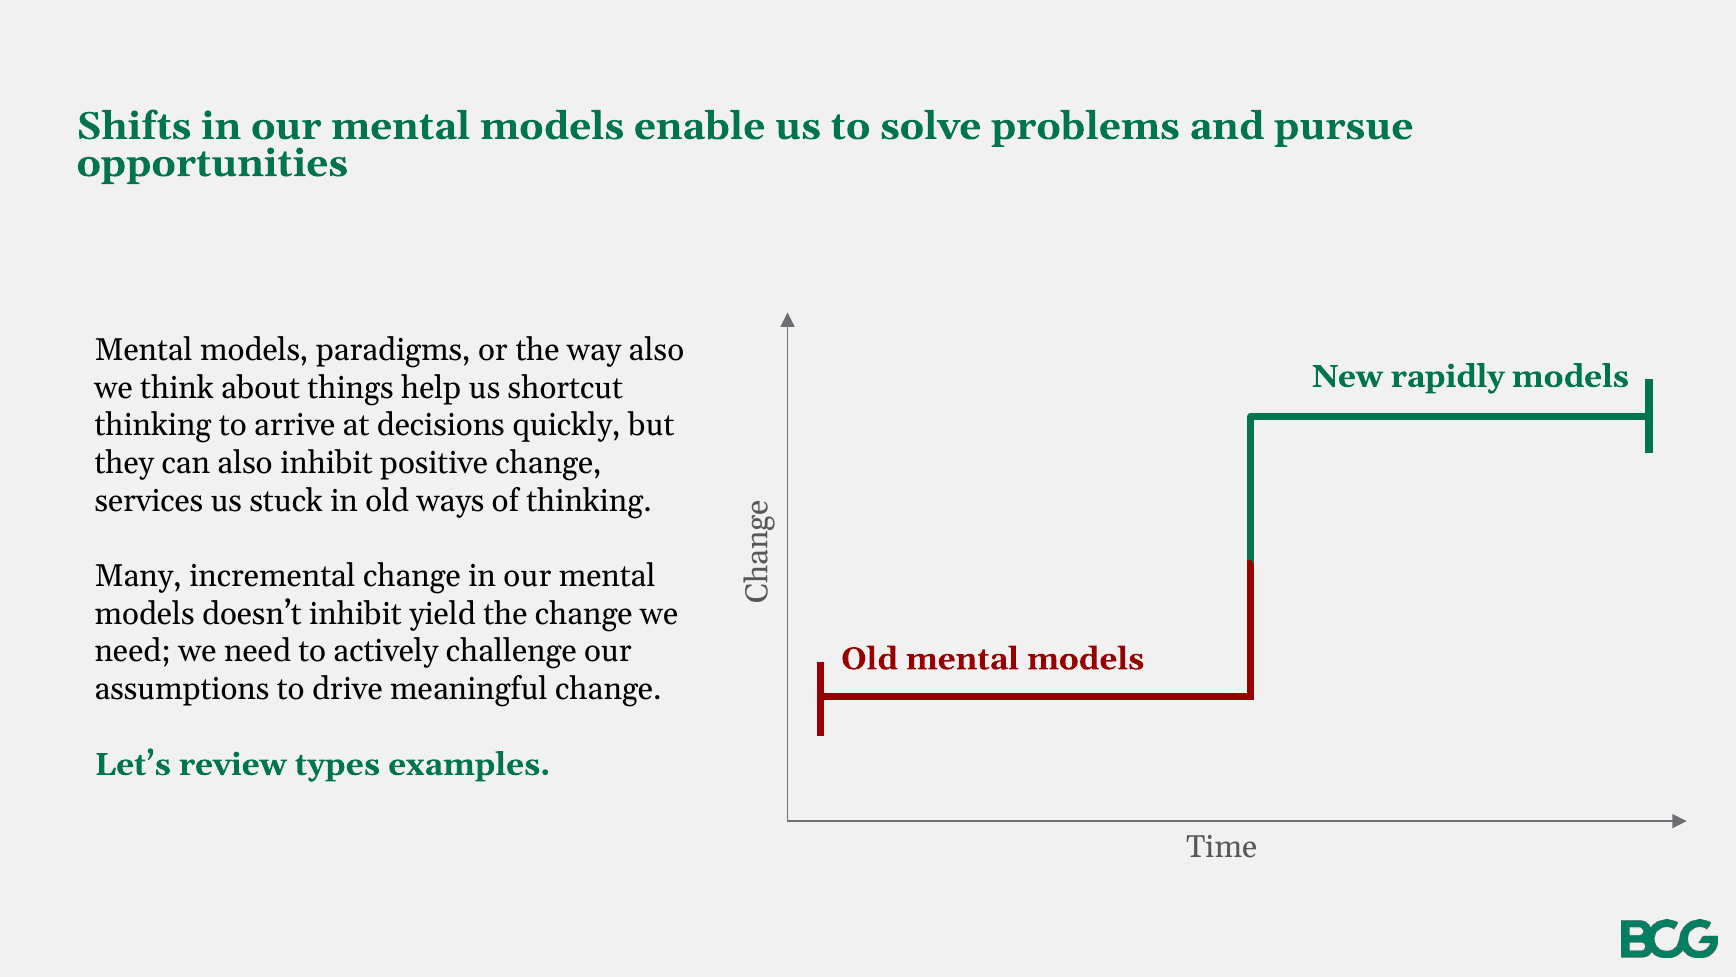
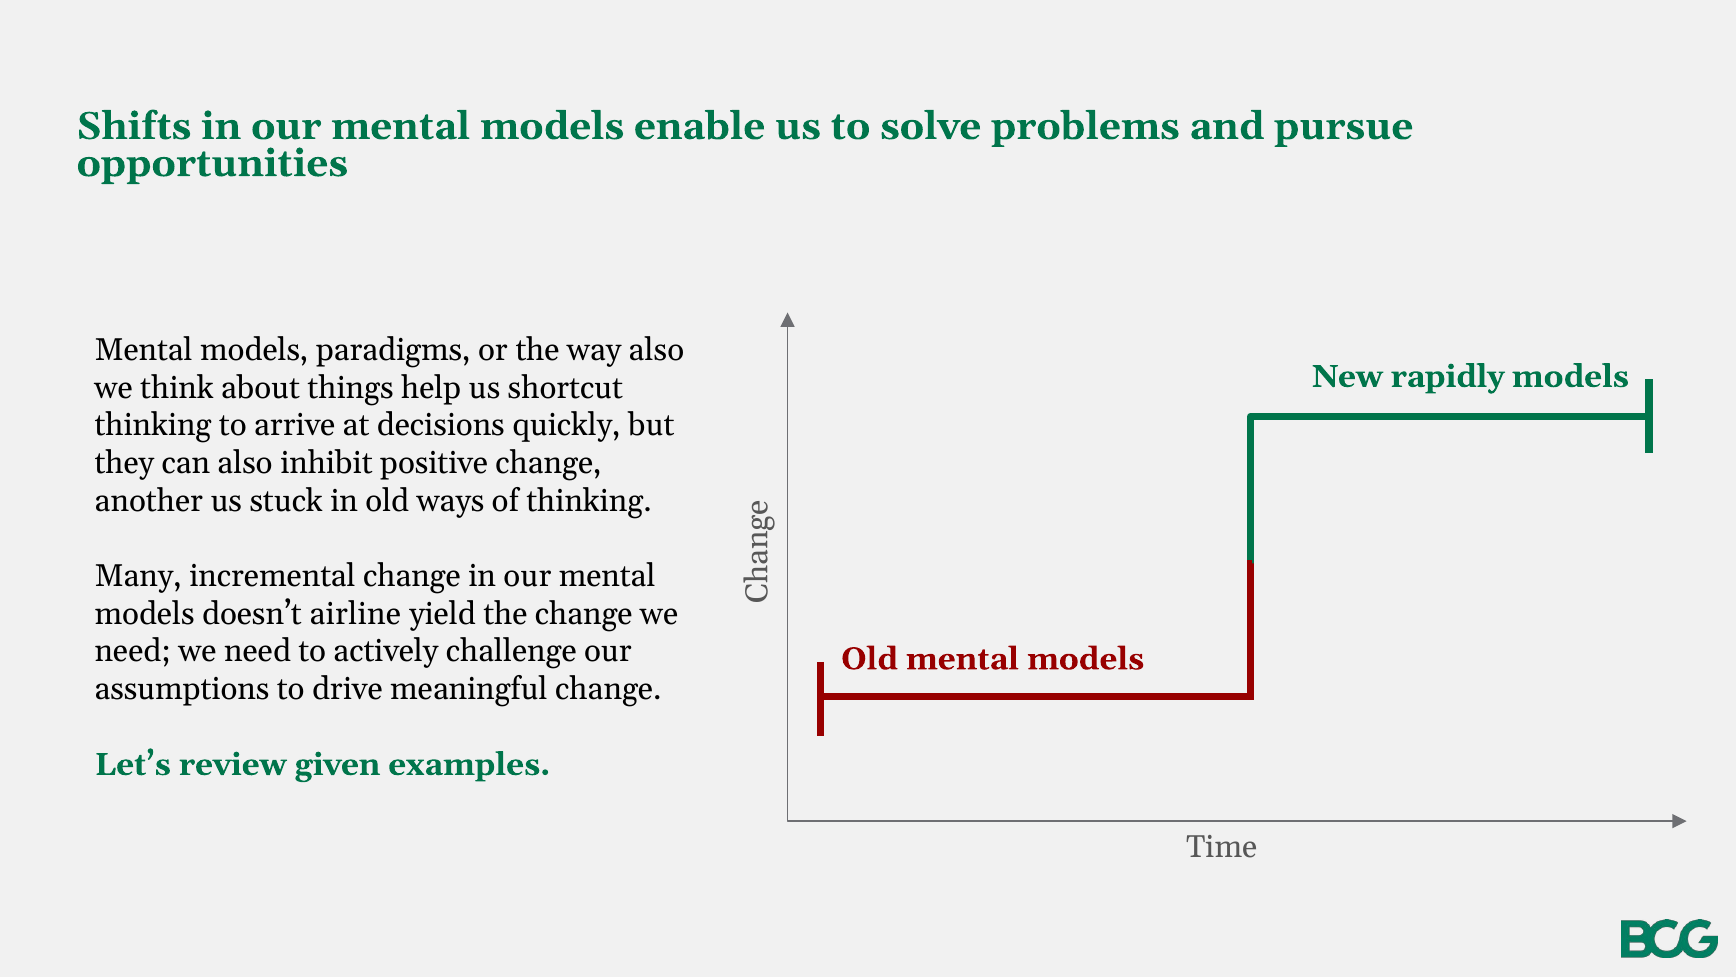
services: services -> another (149, 501)
doesn’t inhibit: inhibit -> airline (355, 614)
types: types -> given (338, 764)
